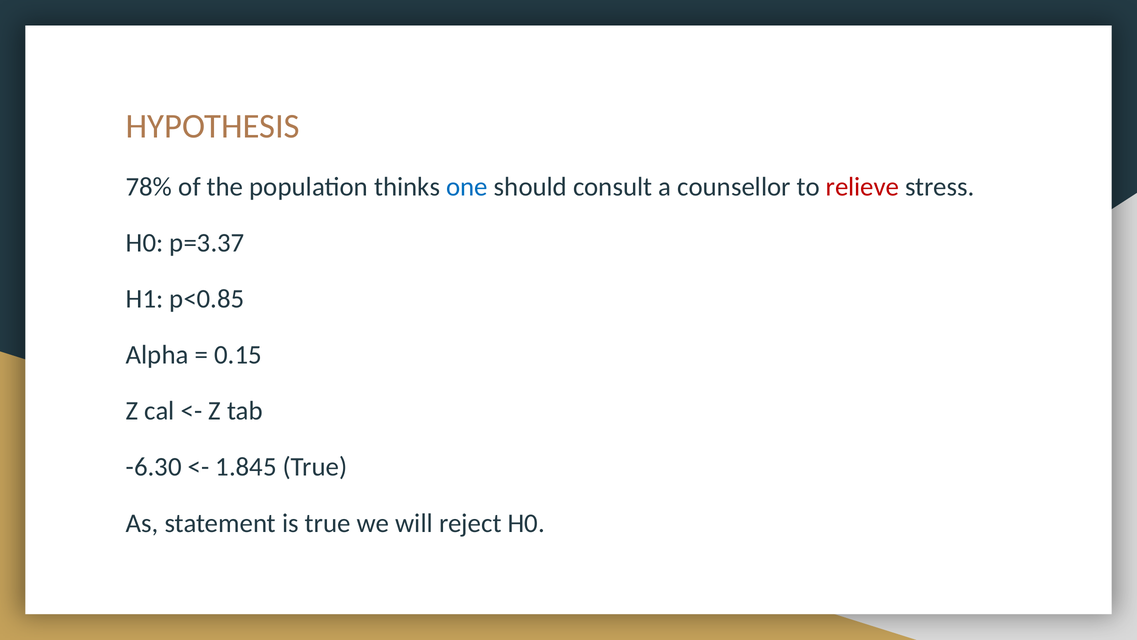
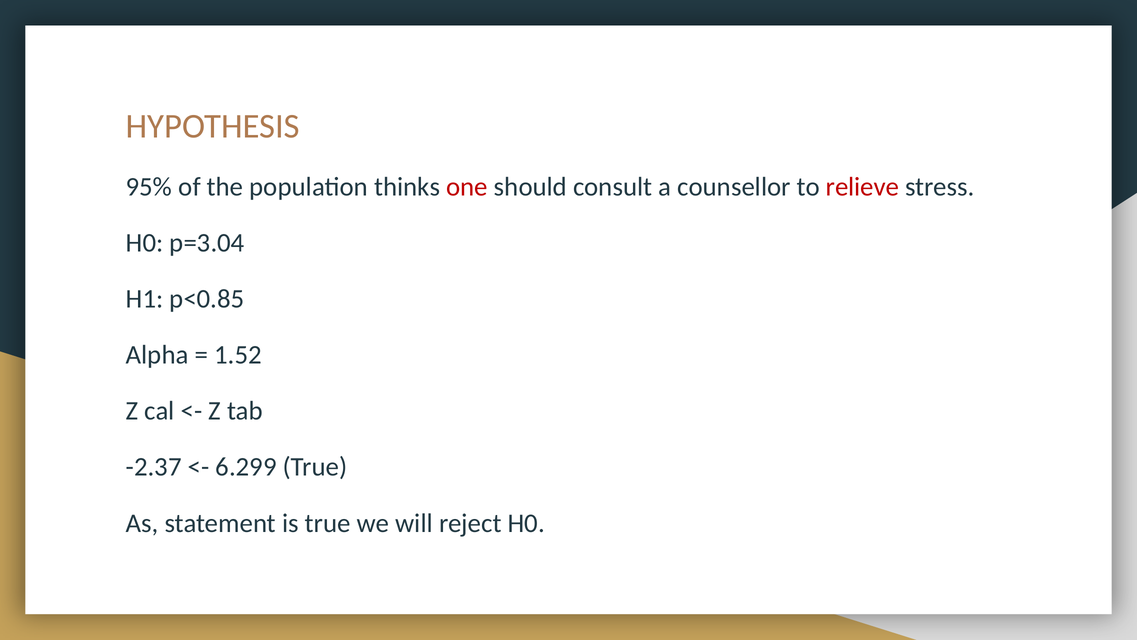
78%: 78% -> 95% (149, 187)
one colour: blue -> red (467, 187)
p=3.37: p=3.37 -> p=3.04 (207, 243)
0.15: 0.15 -> 1.52 (238, 355)
-6.30: -6.30 -> -2.37 (154, 467)
1.845: 1.845 -> 6.299 (246, 467)
